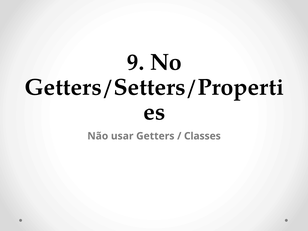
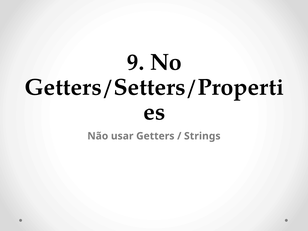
Classes: Classes -> Strings (202, 136)
